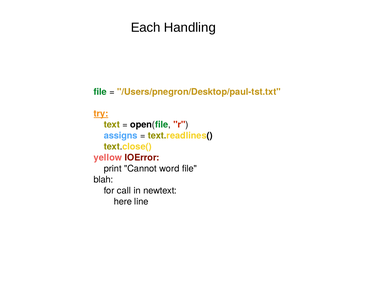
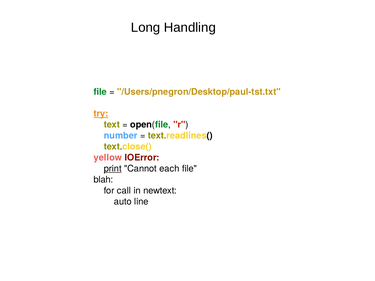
Each: Each -> Long (146, 27)
assigns: assigns -> number (121, 136)
print underline: none -> present (113, 169)
word: word -> each (169, 169)
here: here -> auto (123, 202)
